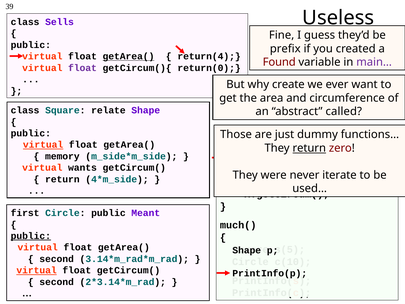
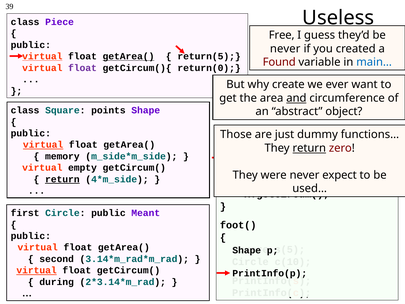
Sells: Sells -> Piece (60, 22)
Fine: Fine -> Free (282, 35)
prefix: prefix -> never (285, 49)
virtual underline: none -> present (42, 56)
return(4: return(4 -> return(5 (209, 56)
main… colour: purple -> blue (374, 62)
and underline: none -> present (296, 98)
relate: relate -> points (108, 110)
called: called -> object (344, 112)
wants: wants -> empty (83, 168)
iterate: iterate -> expect (340, 175)
return underline: none -> present (62, 179)
much(: much( -> foot( (238, 225)
public underline: present -> none (31, 236)
second: second -> during (57, 282)
